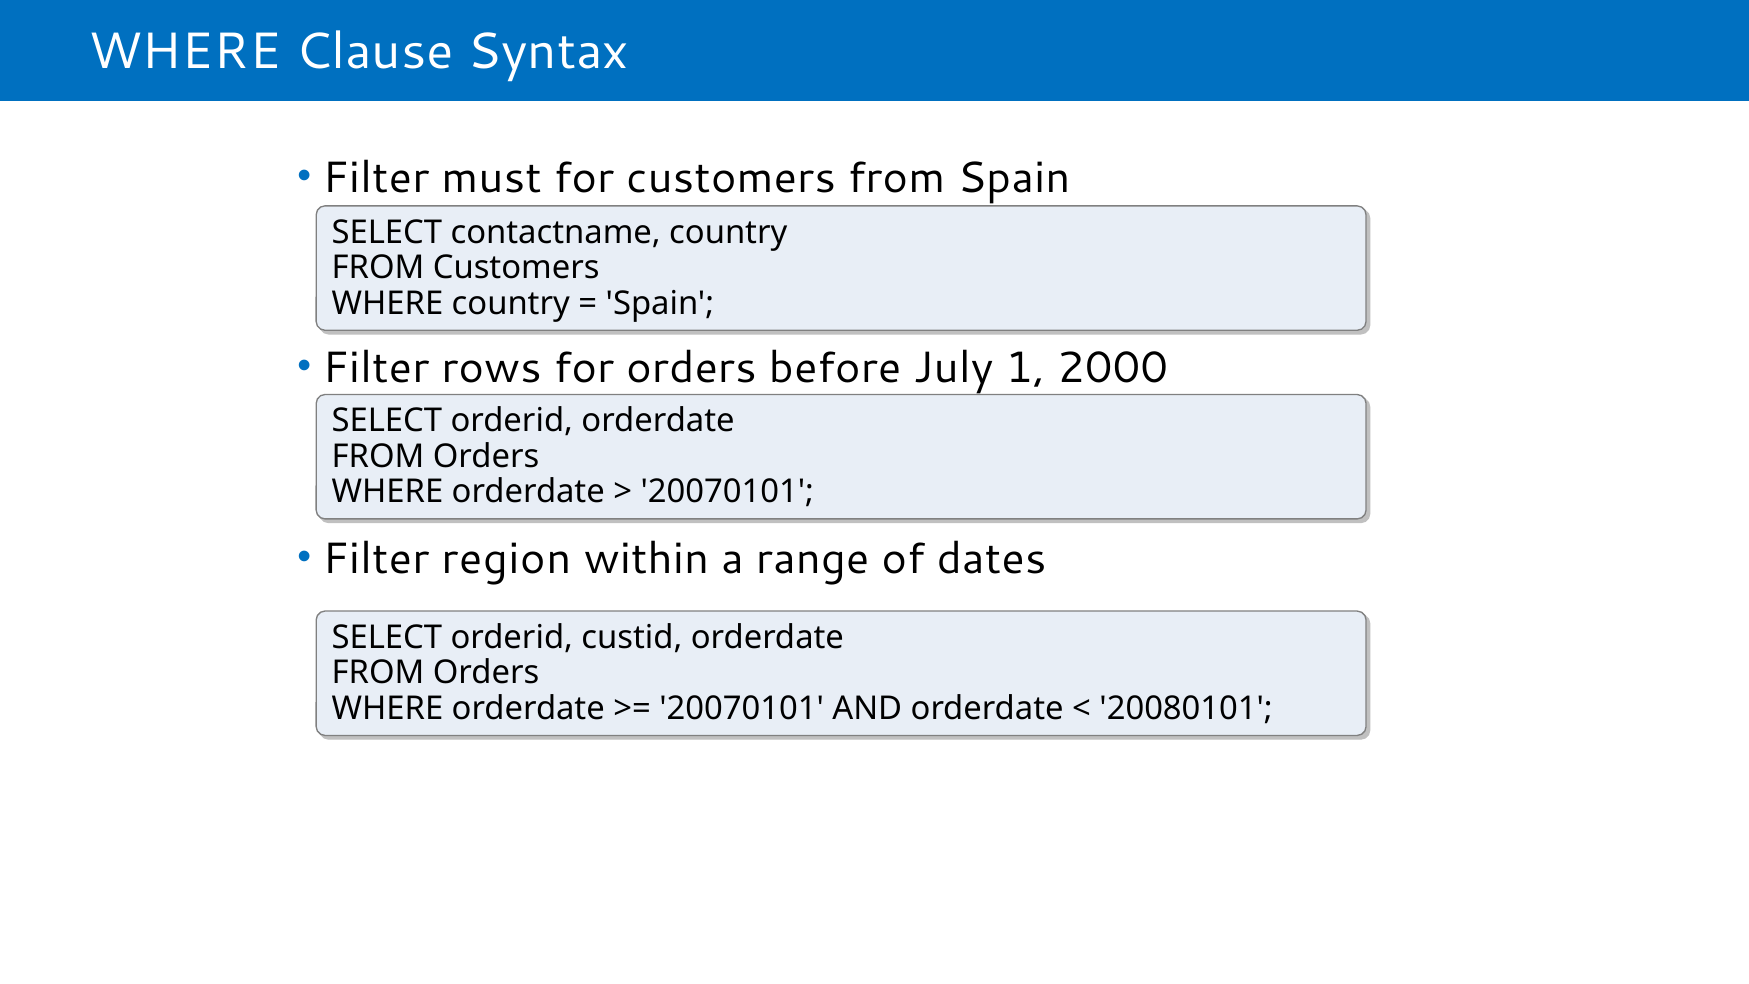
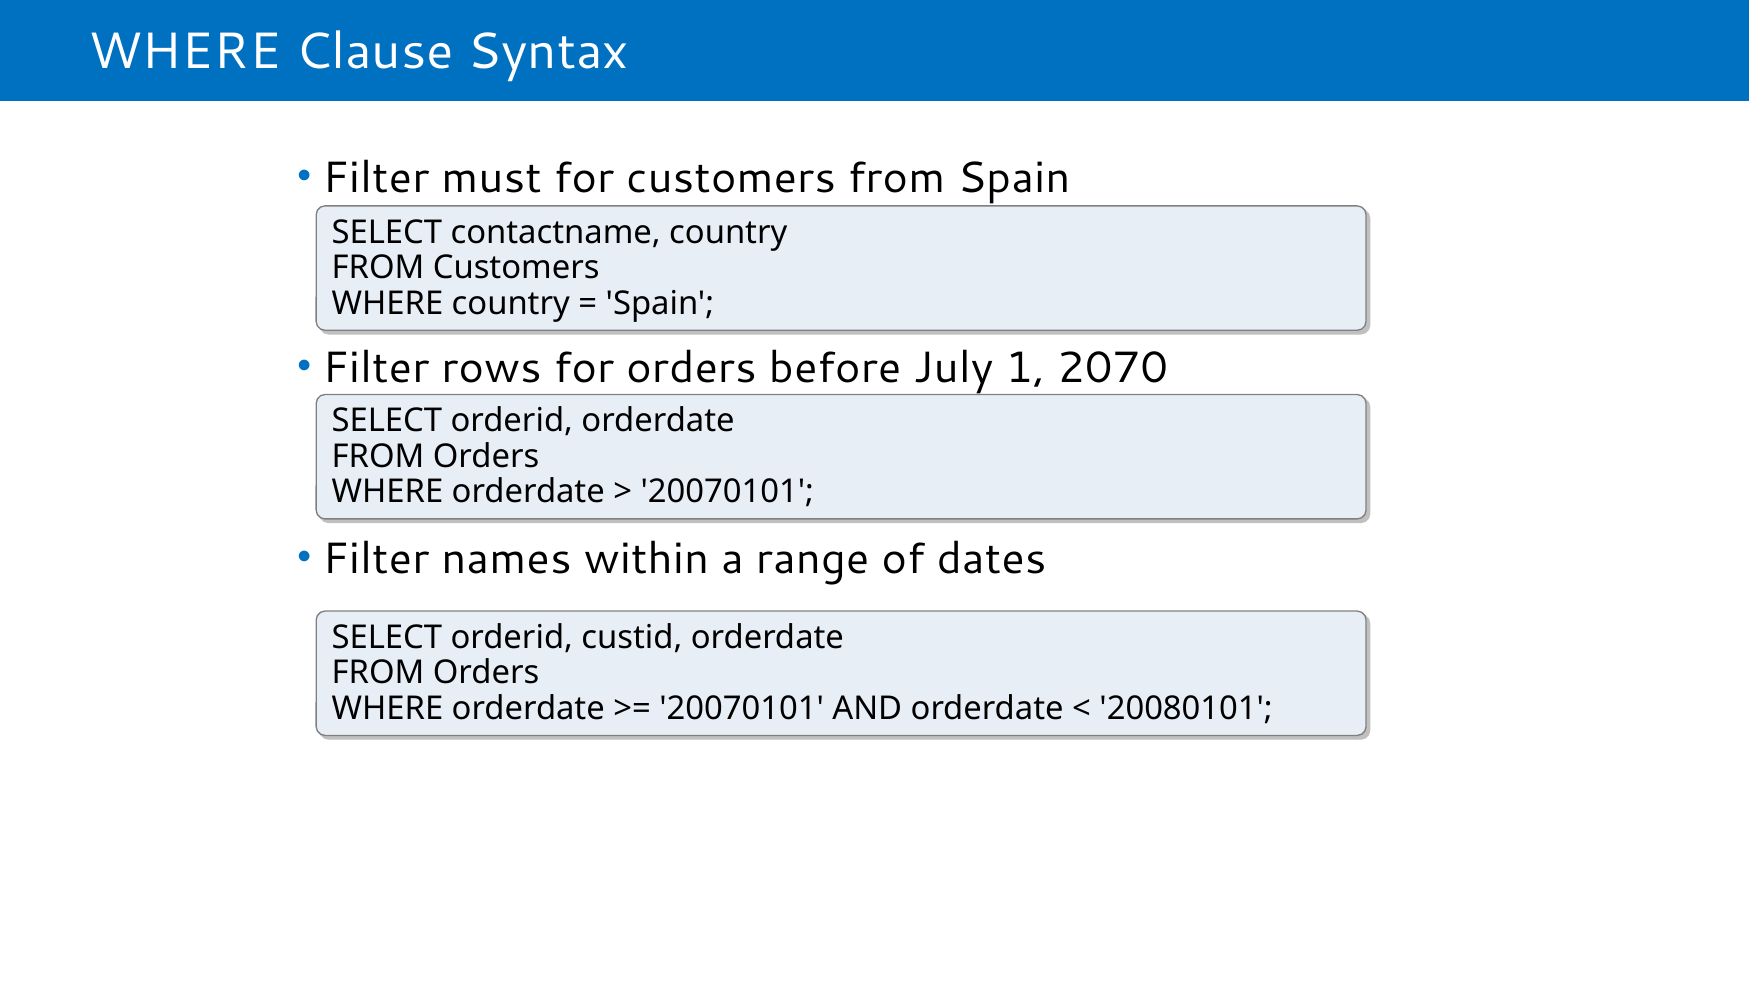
2000: 2000 -> 2070 (1113, 368)
region: region -> names (507, 559)
